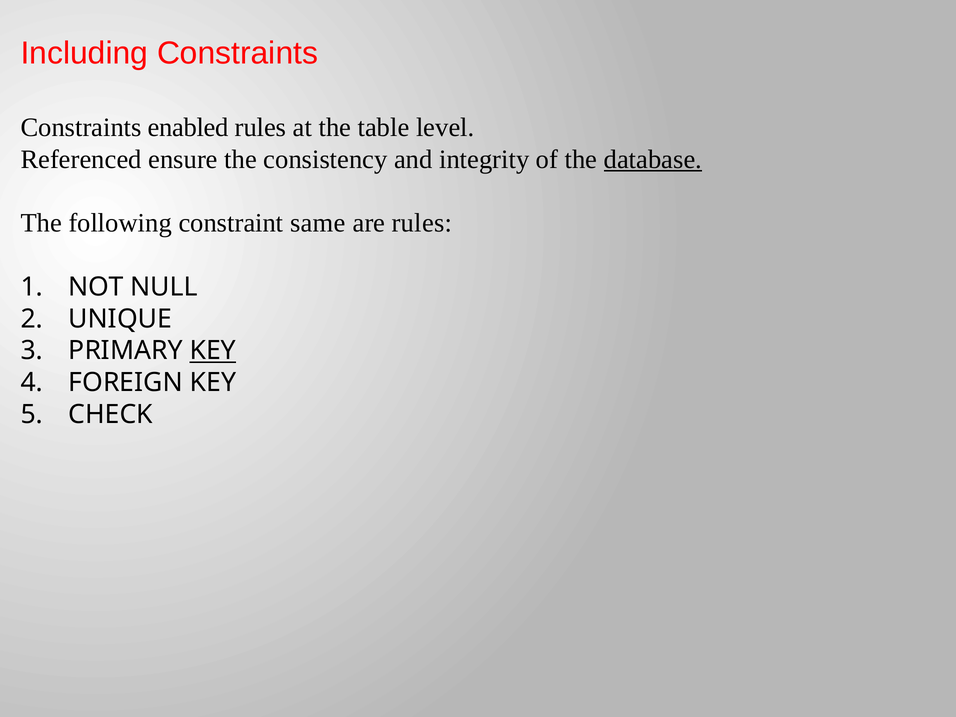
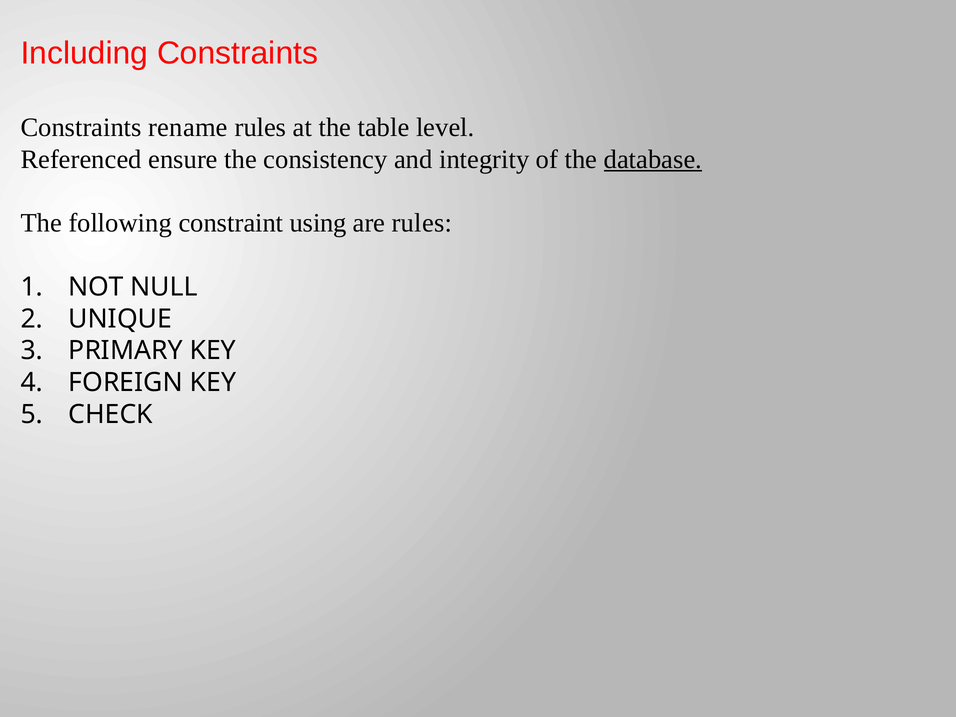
enabled: enabled -> rename (188, 127)
same: same -> using (318, 223)
KEY underline: present -> none (213, 351)
